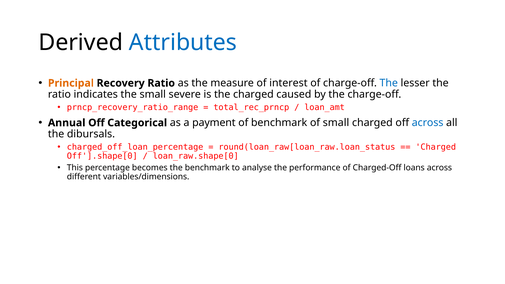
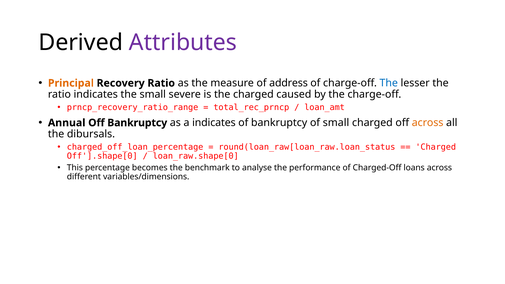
Attributes colour: blue -> purple (183, 42)
interest: interest -> address (288, 83)
Off Categorical: Categorical -> Bankruptcy (137, 123)
a payment: payment -> indicates (214, 123)
of benchmark: benchmark -> bankruptcy (279, 123)
across colour: blue -> orange (428, 123)
